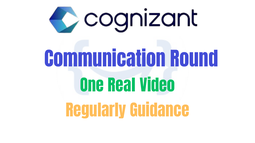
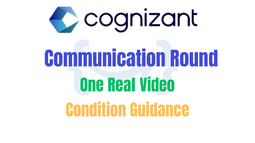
Regularly: Regularly -> Condition (96, 111)
